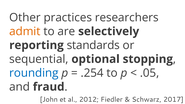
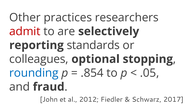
admit colour: orange -> red (25, 31)
sequential: sequential -> colleagues (39, 59)
.254: .254 -> .854 (92, 73)
